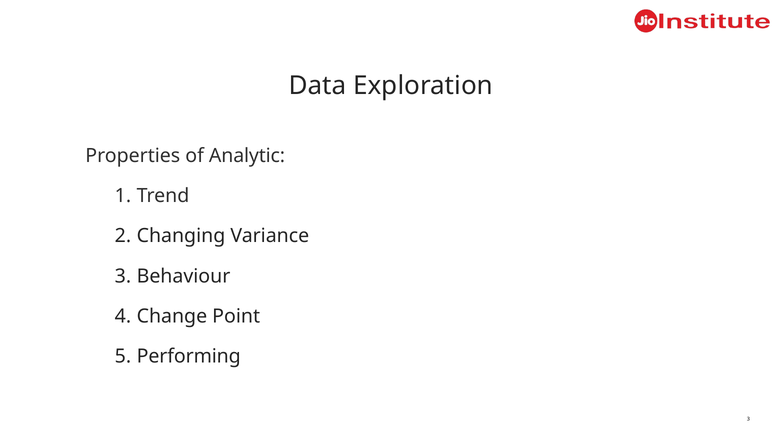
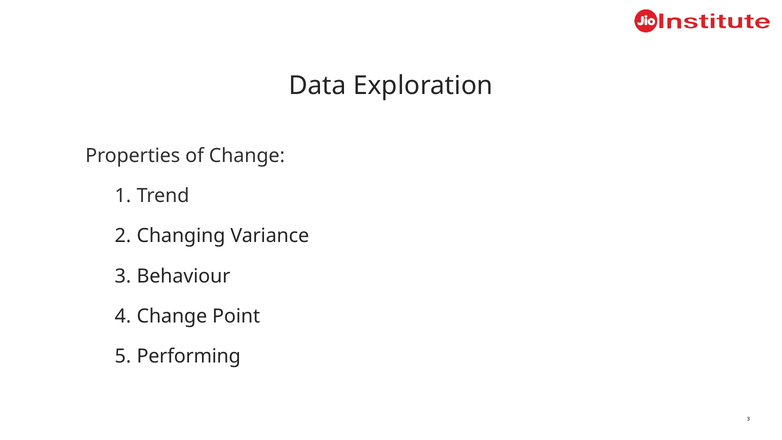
of Analytic: Analytic -> Change (247, 156)
